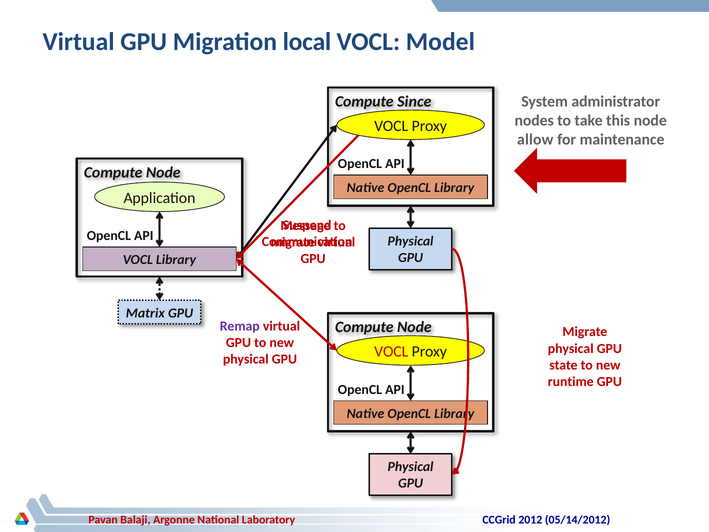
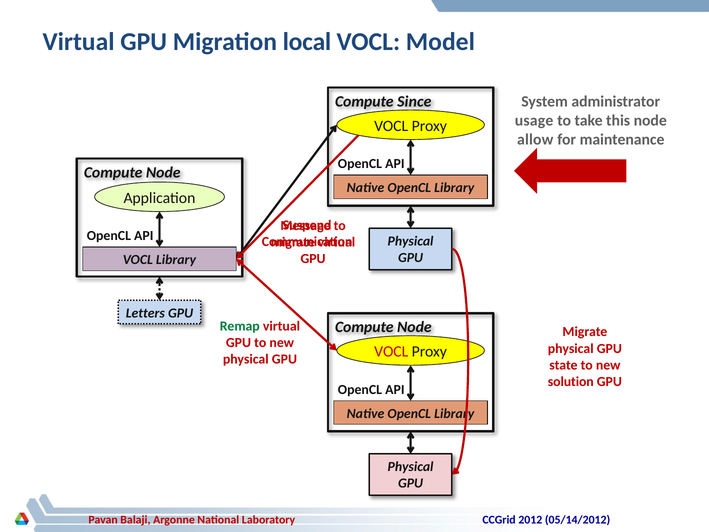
nodes: nodes -> usage (534, 120)
Matrix: Matrix -> Letters (145, 313)
Remap colour: purple -> green (240, 326)
runtime: runtime -> solution (571, 381)
